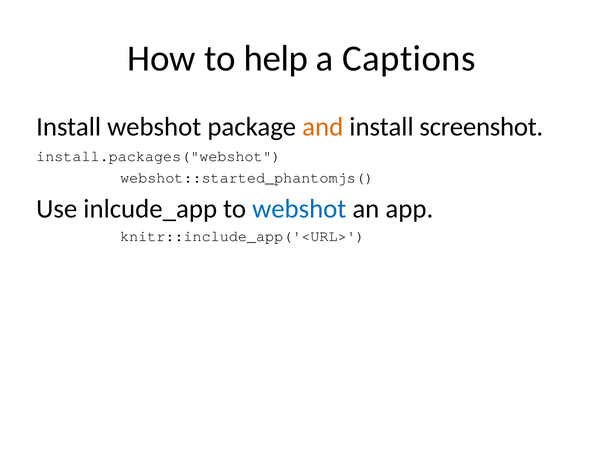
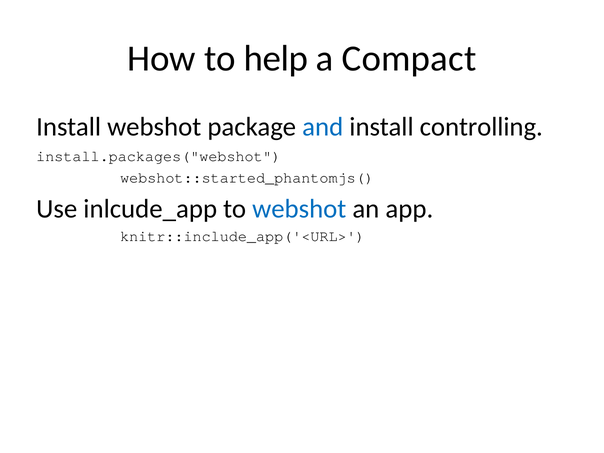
Captions: Captions -> Compact (409, 58)
and colour: orange -> blue (323, 127)
screenshot: screenshot -> controlling (481, 127)
